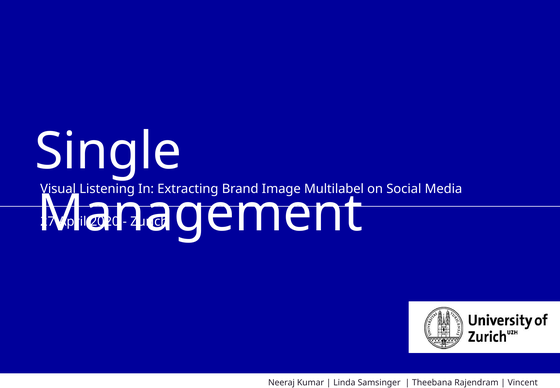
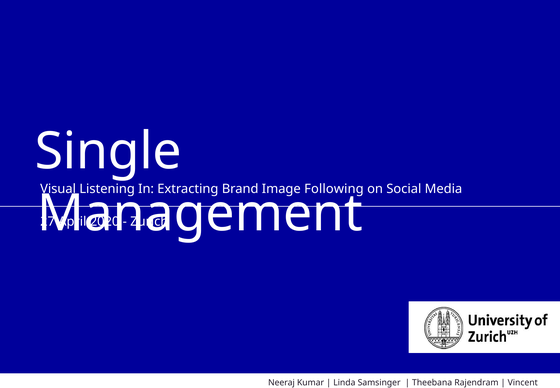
Multilabel: Multilabel -> Following (334, 189)
